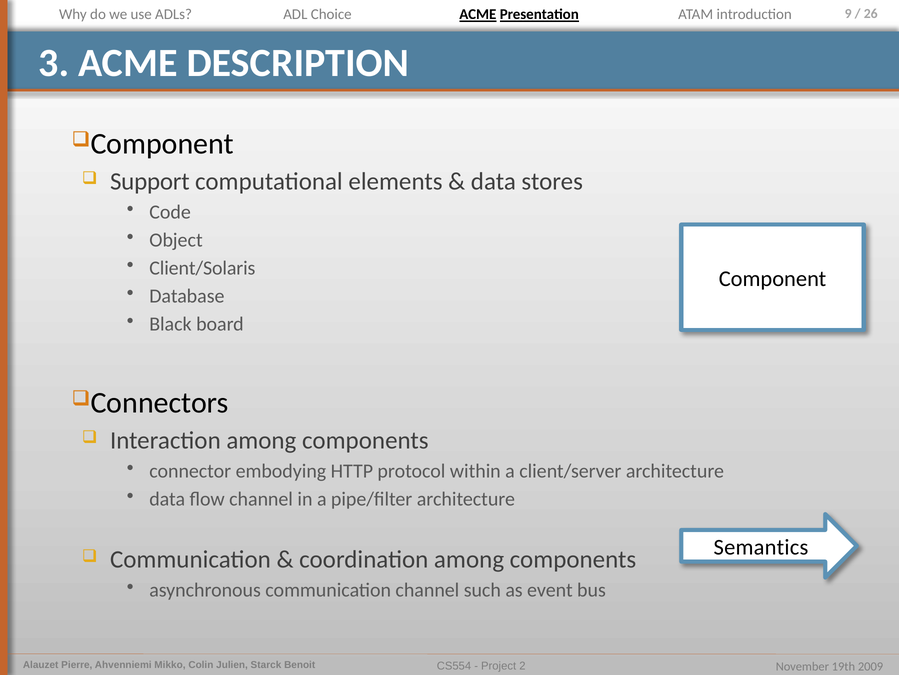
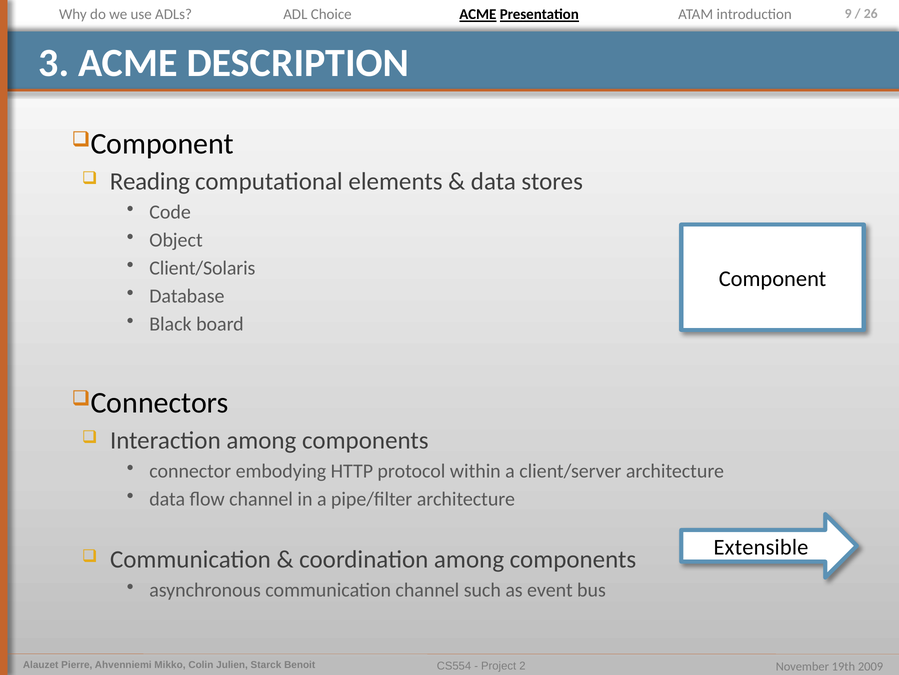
Support: Support -> Reading (150, 181)
Semantics: Semantics -> Extensible (761, 547)
